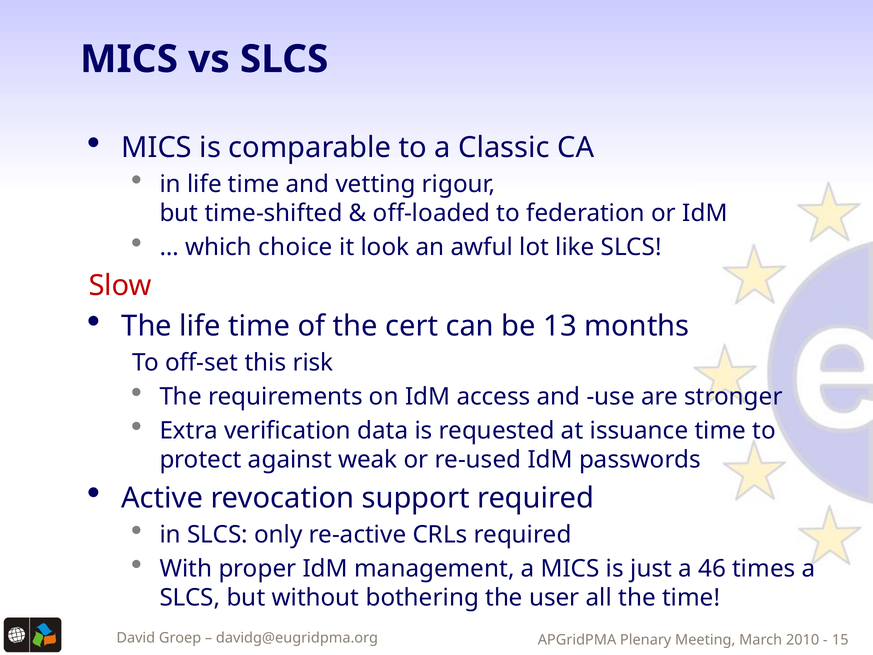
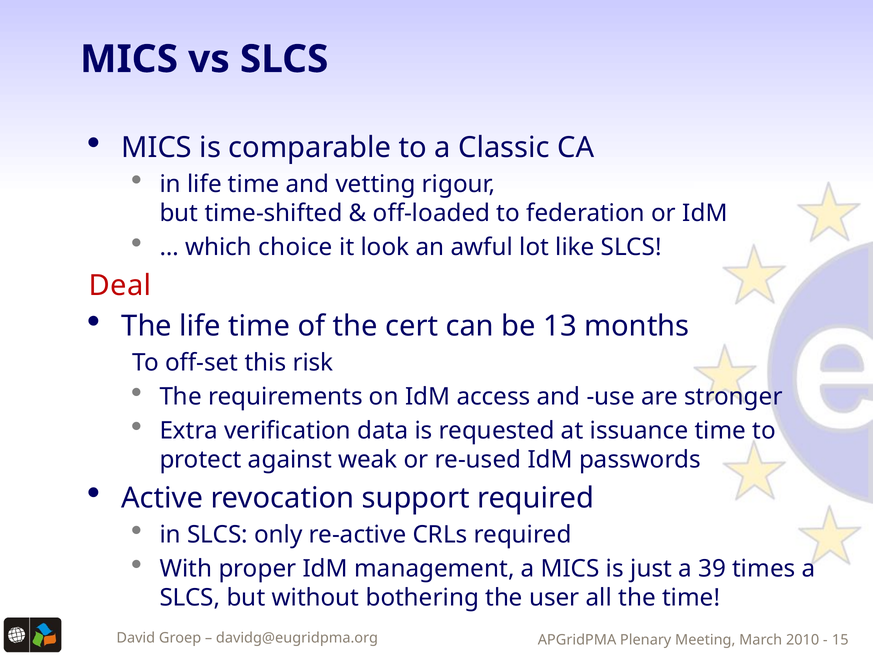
Slow: Slow -> Deal (120, 285)
46: 46 -> 39 (712, 568)
